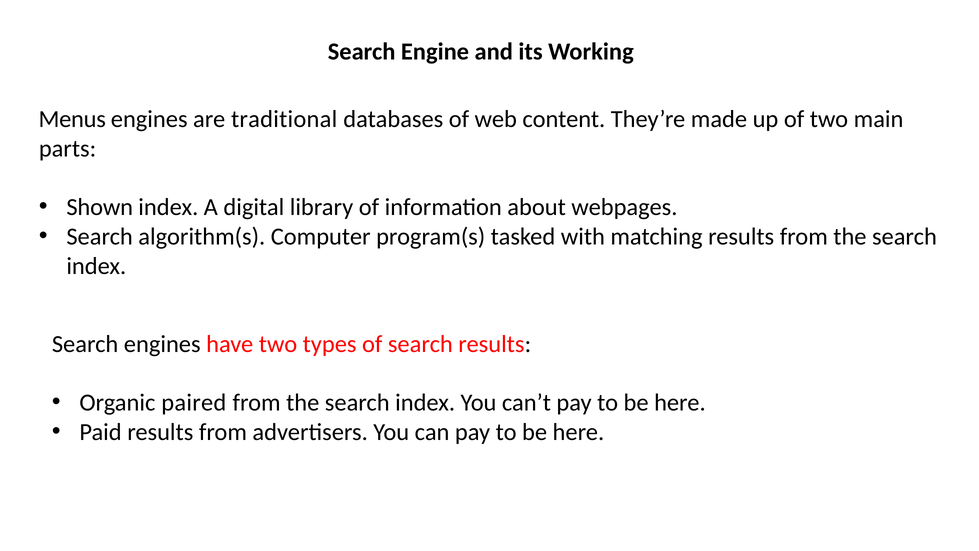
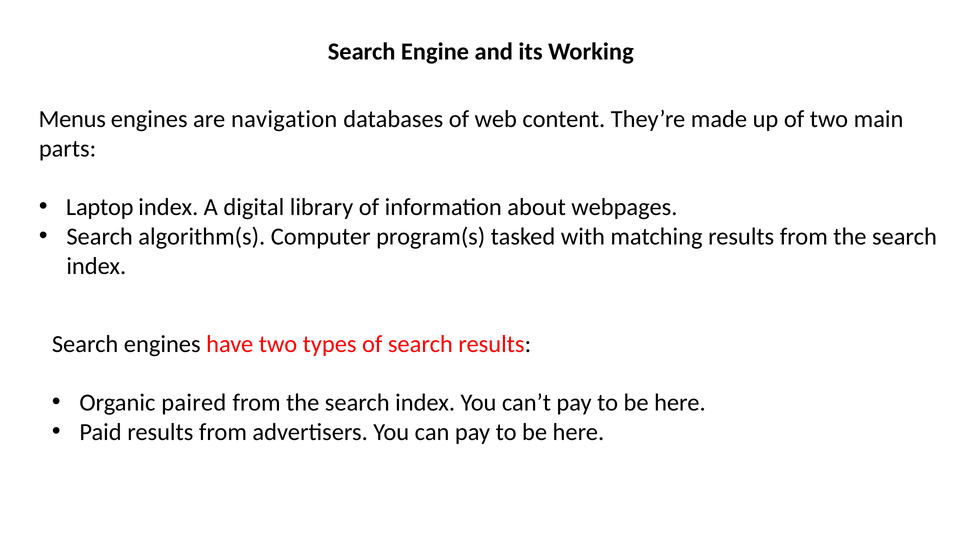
traditional: traditional -> navigation (284, 119)
Shown: Shown -> Laptop (100, 207)
